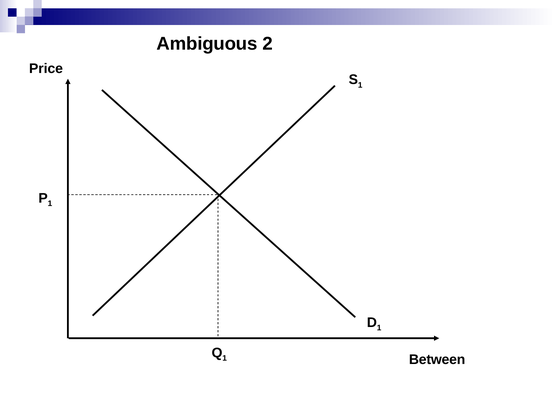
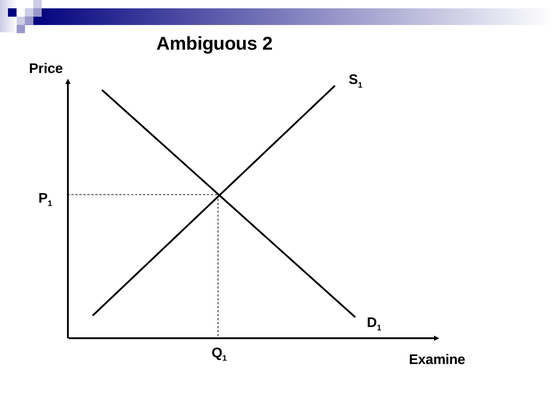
Between: Between -> Examine (437, 360)
